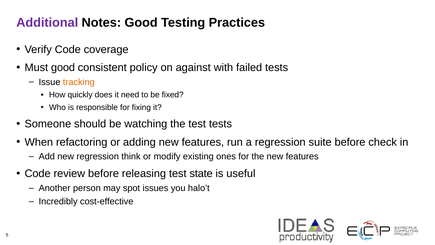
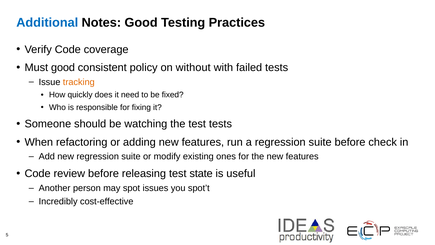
Additional colour: purple -> blue (47, 22)
against: against -> without (193, 68)
new regression think: think -> suite (131, 156)
halo’t: halo’t -> spot’t (199, 188)
